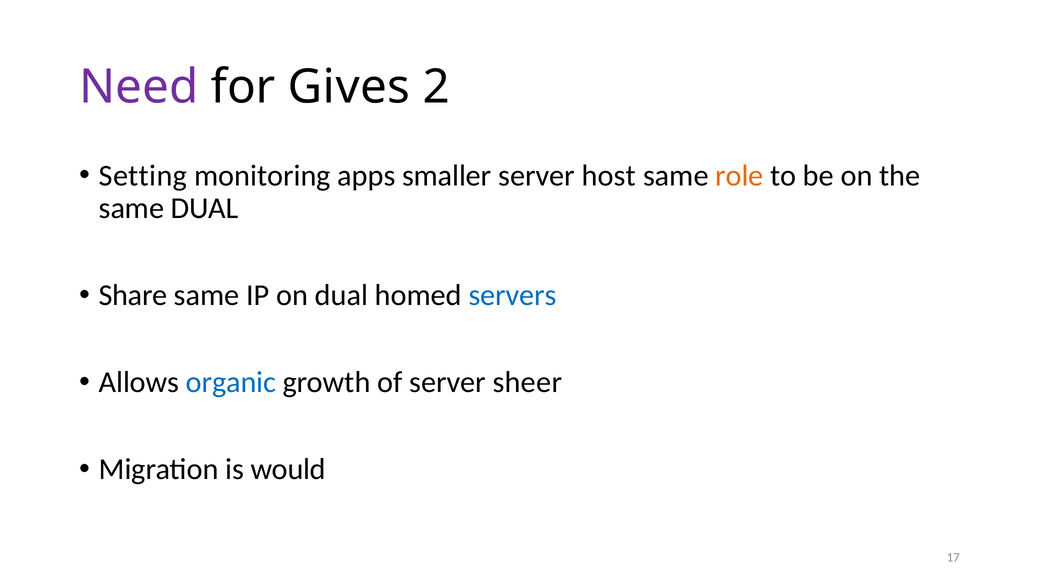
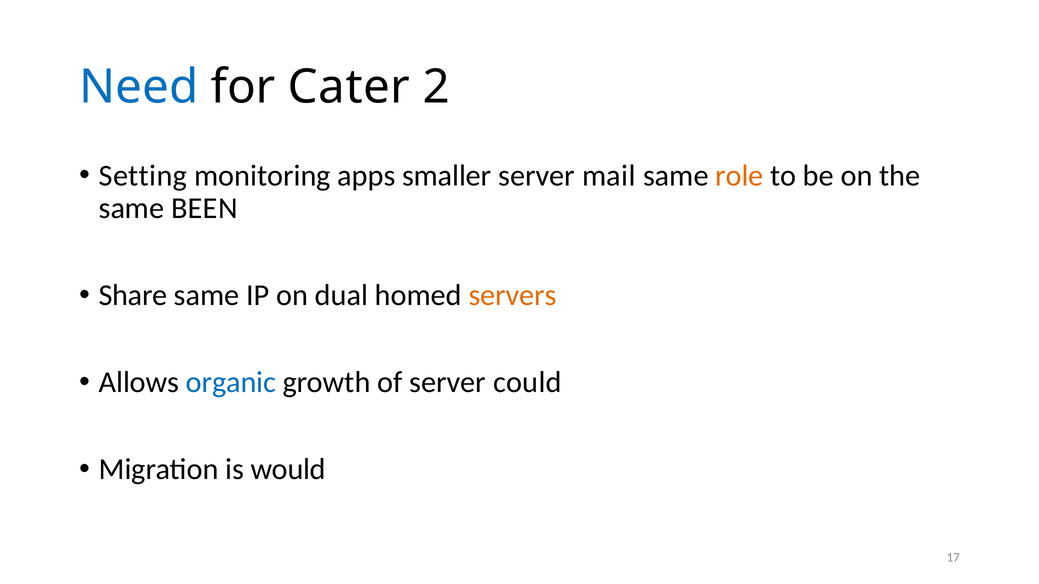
Need colour: purple -> blue (139, 87)
Gives: Gives -> Cater (349, 87)
host: host -> mail (609, 176)
same DUAL: DUAL -> BEEN (204, 208)
servers colour: blue -> orange (513, 296)
sheer: sheer -> could (527, 383)
